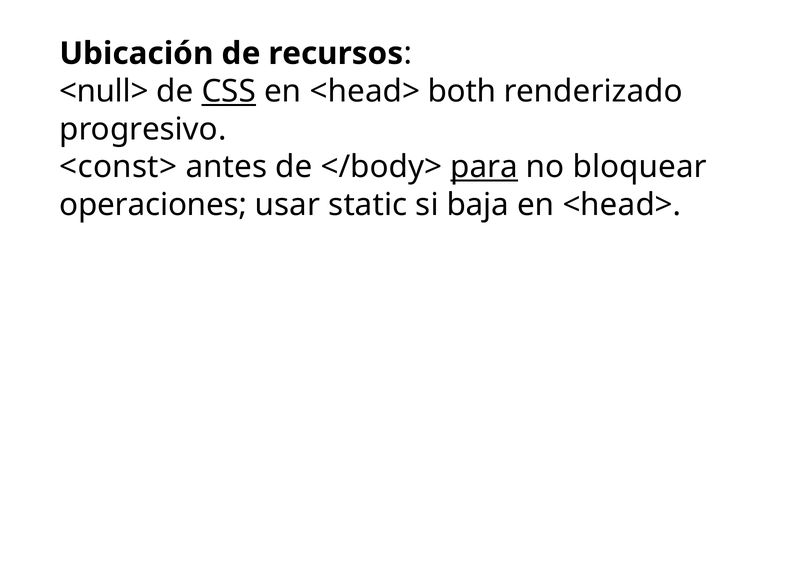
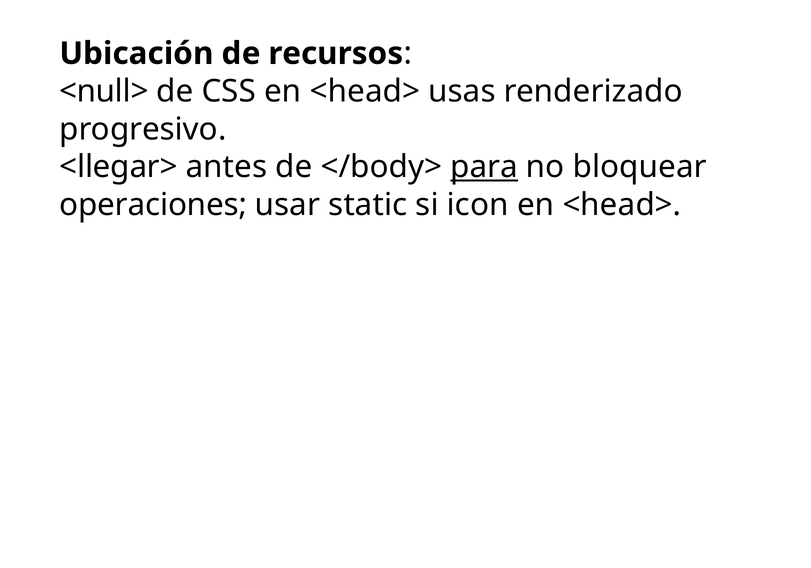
CSS underline: present -> none (229, 91)
both: both -> usas (462, 91)
<const>: <const> -> <llegar> (119, 167)
baja: baja -> icon (478, 205)
